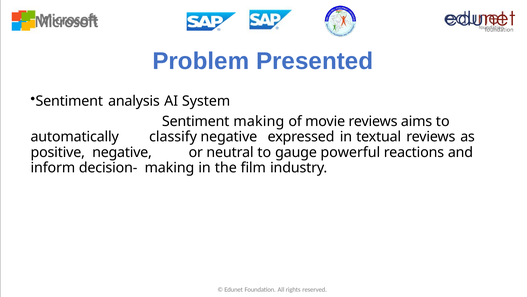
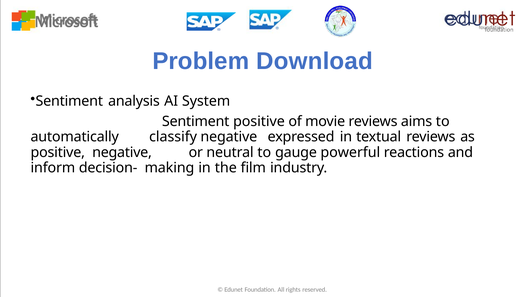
Presented: Presented -> Download (315, 61)
Sentiment making: making -> positive (259, 121)
